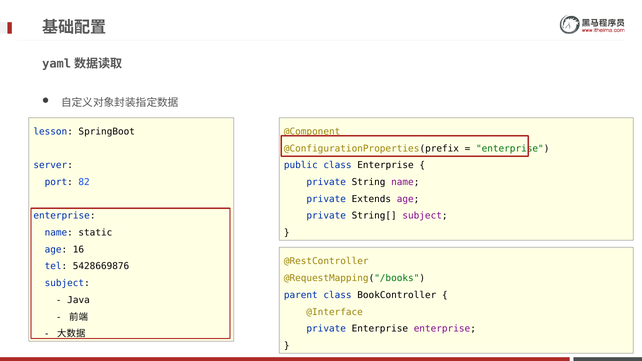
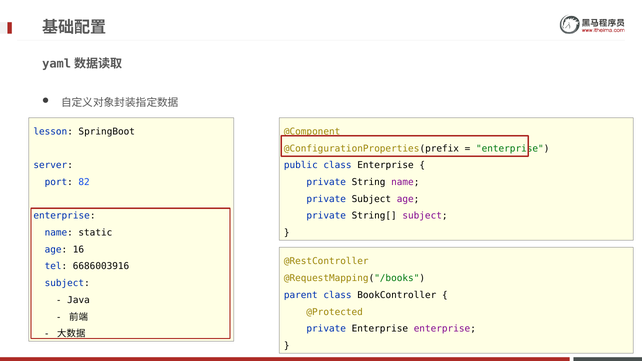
private Extends: Extends -> Subject (371, 199)
5428669876: 5428669876 -> 6686003916 (101, 266)
@Interface: @Interface -> @Protected (335, 312)
